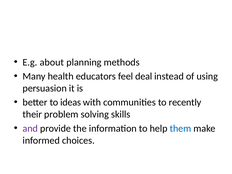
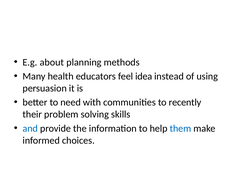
deal: deal -> idea (144, 76)
ideas: ideas -> need (71, 102)
and colour: purple -> blue (30, 128)
